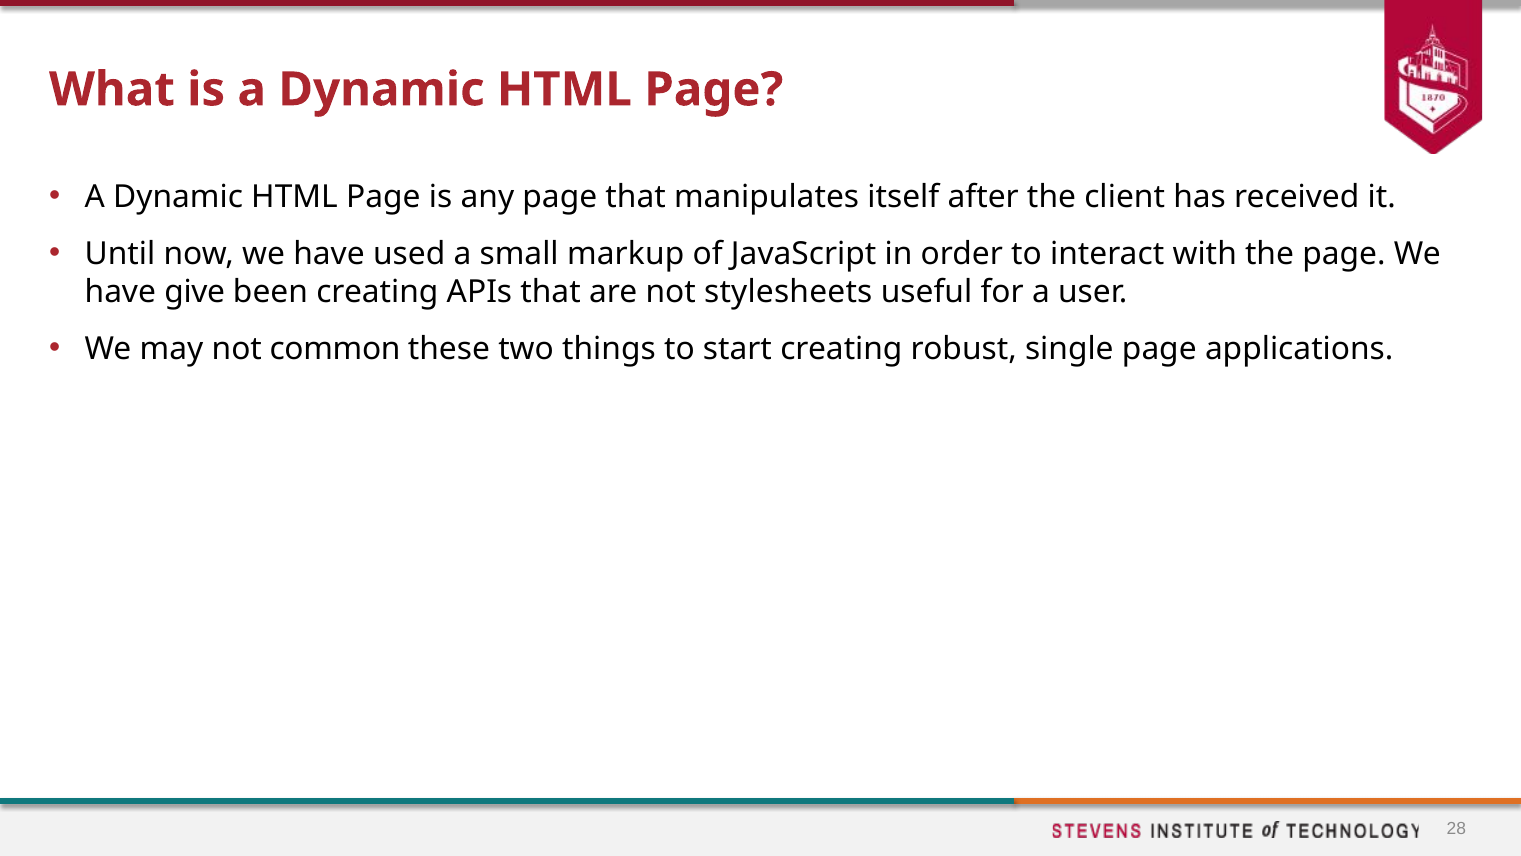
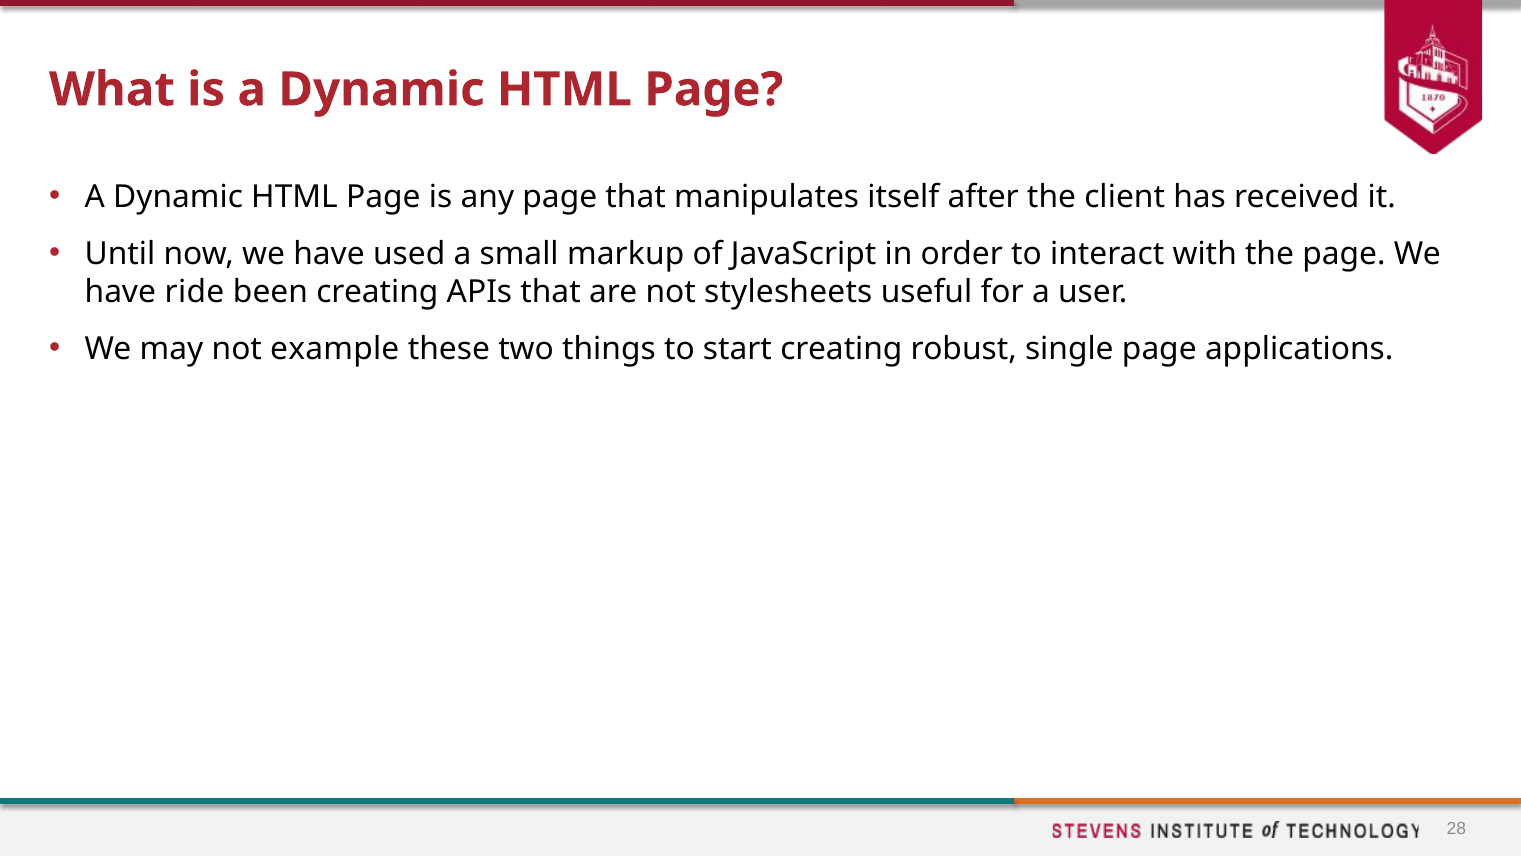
give: give -> ride (194, 292)
common: common -> example (335, 349)
